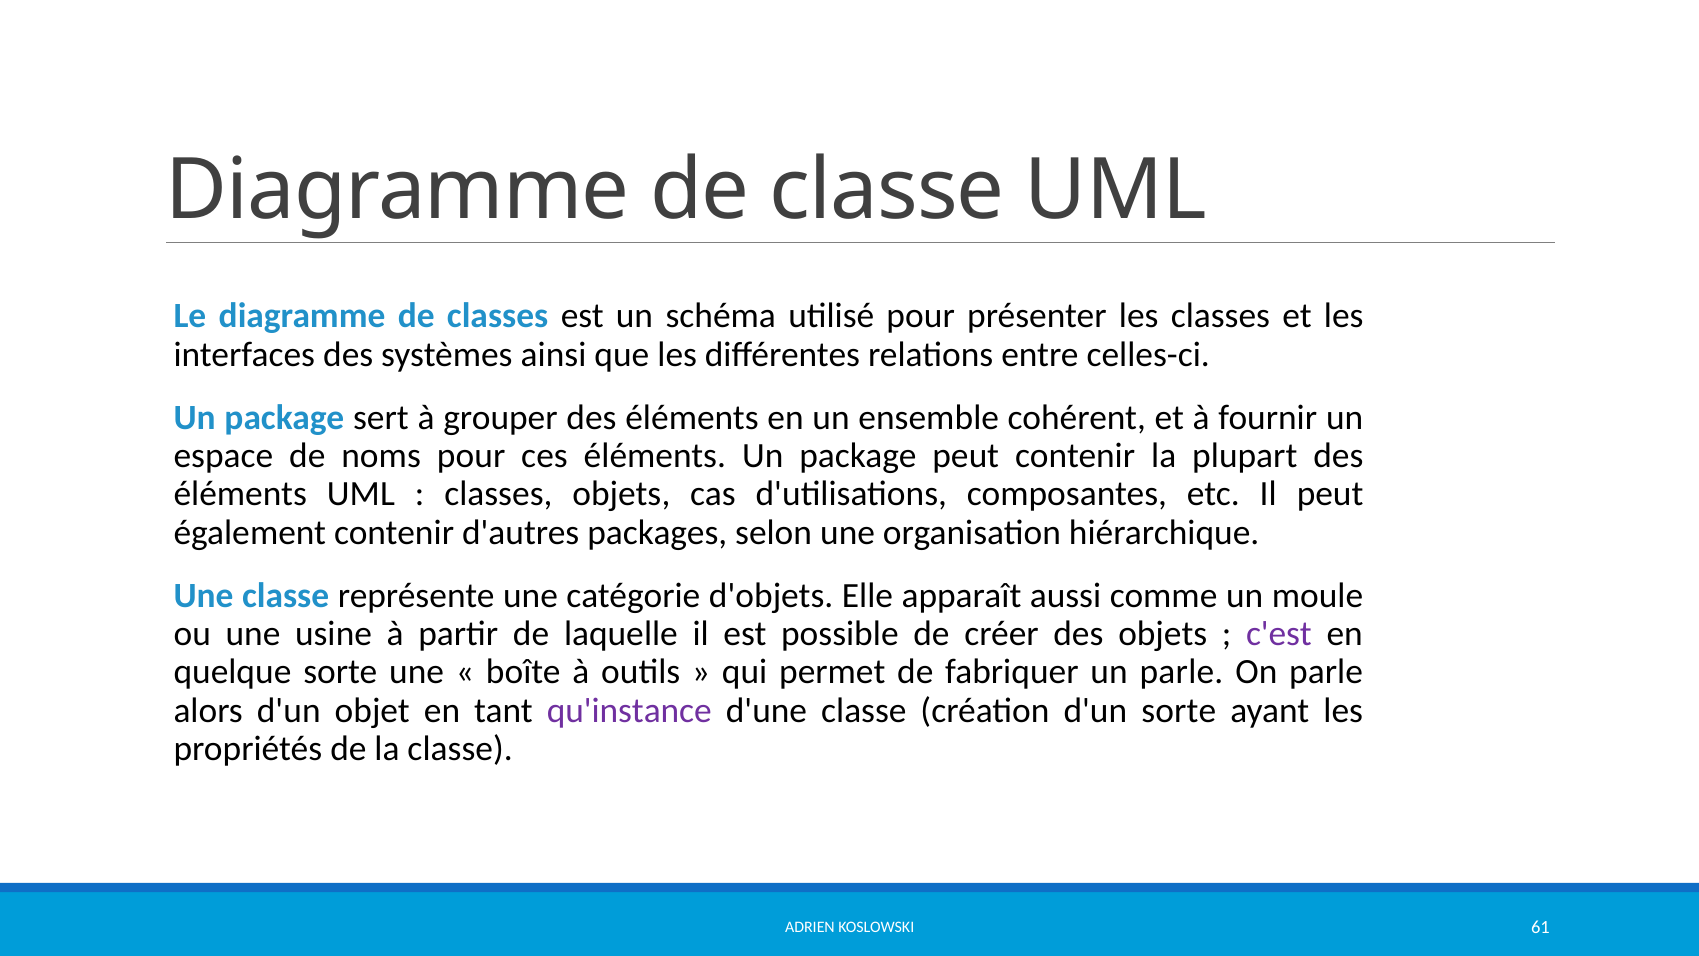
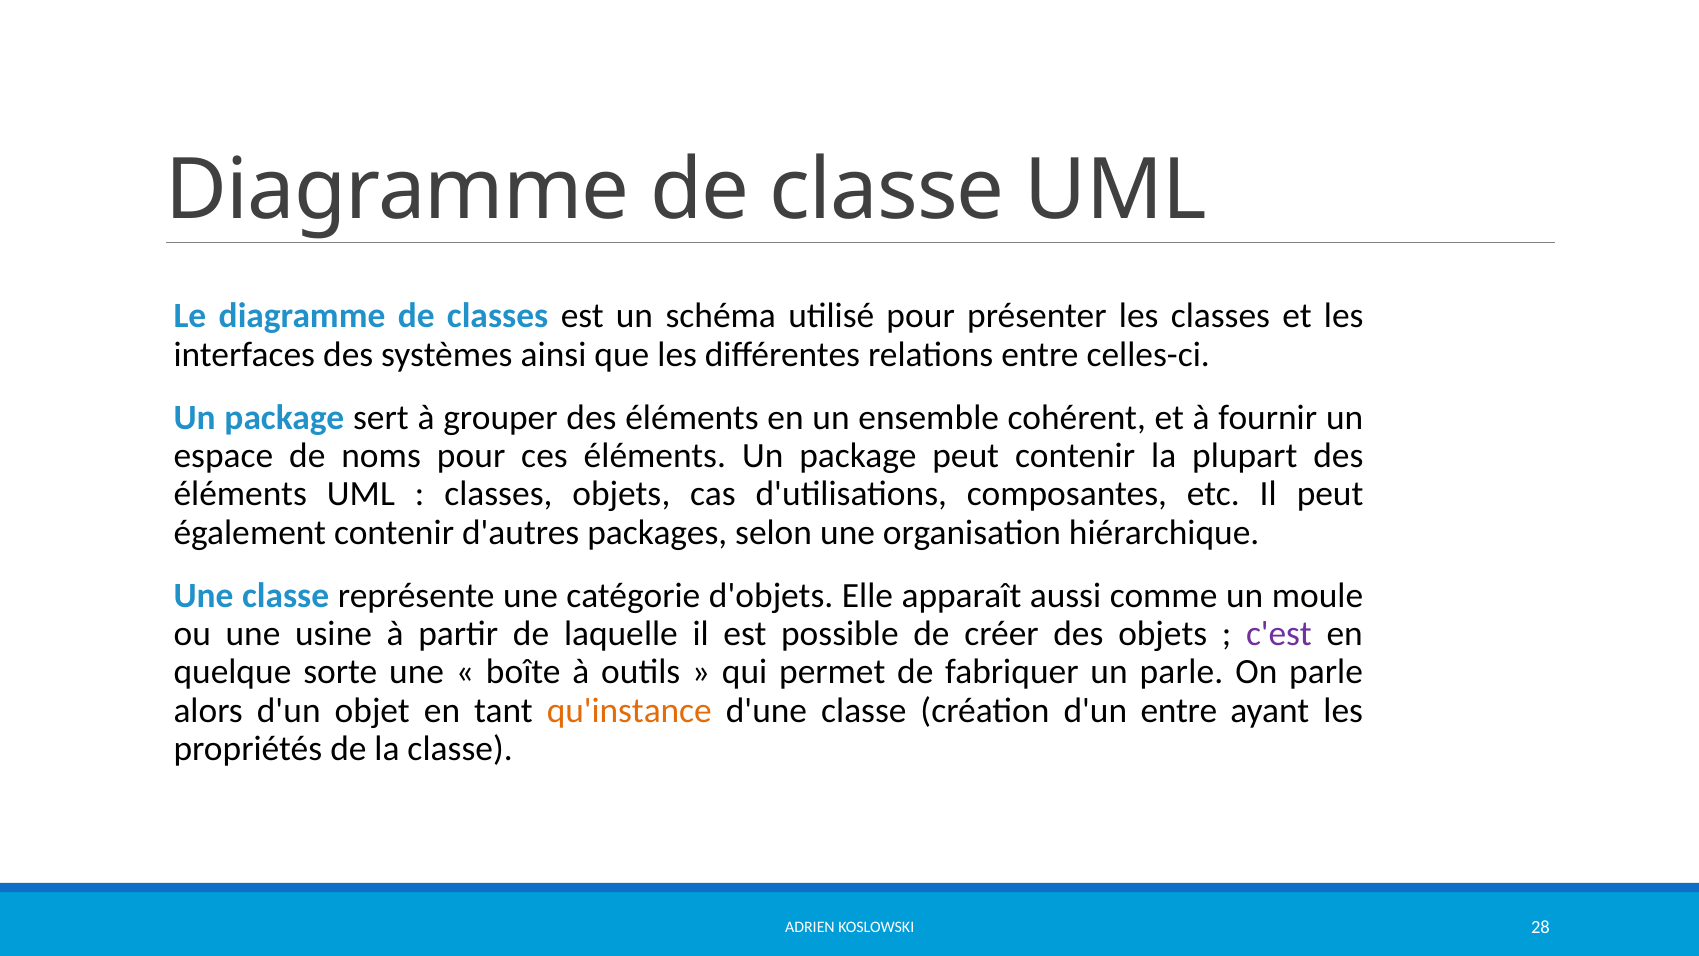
qu'instance colour: purple -> orange (629, 710)
d'un sorte: sorte -> entre (1179, 710)
61: 61 -> 28 (1540, 927)
